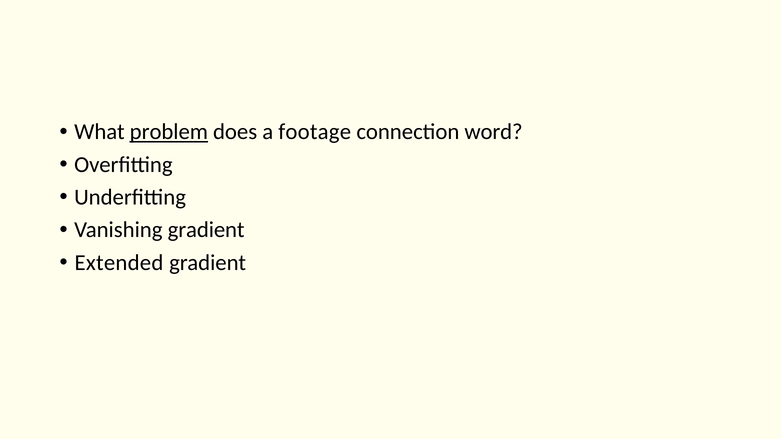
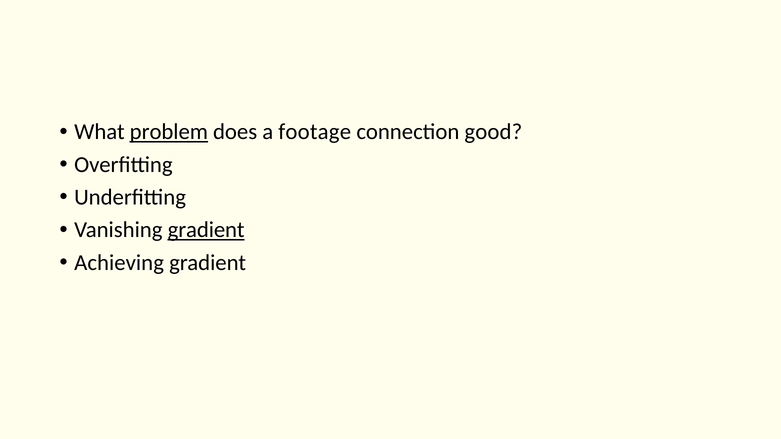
word: word -> good (493, 132)
gradient underline: none -> present (206, 230)
Extended: Extended -> Achieving (119, 263)
